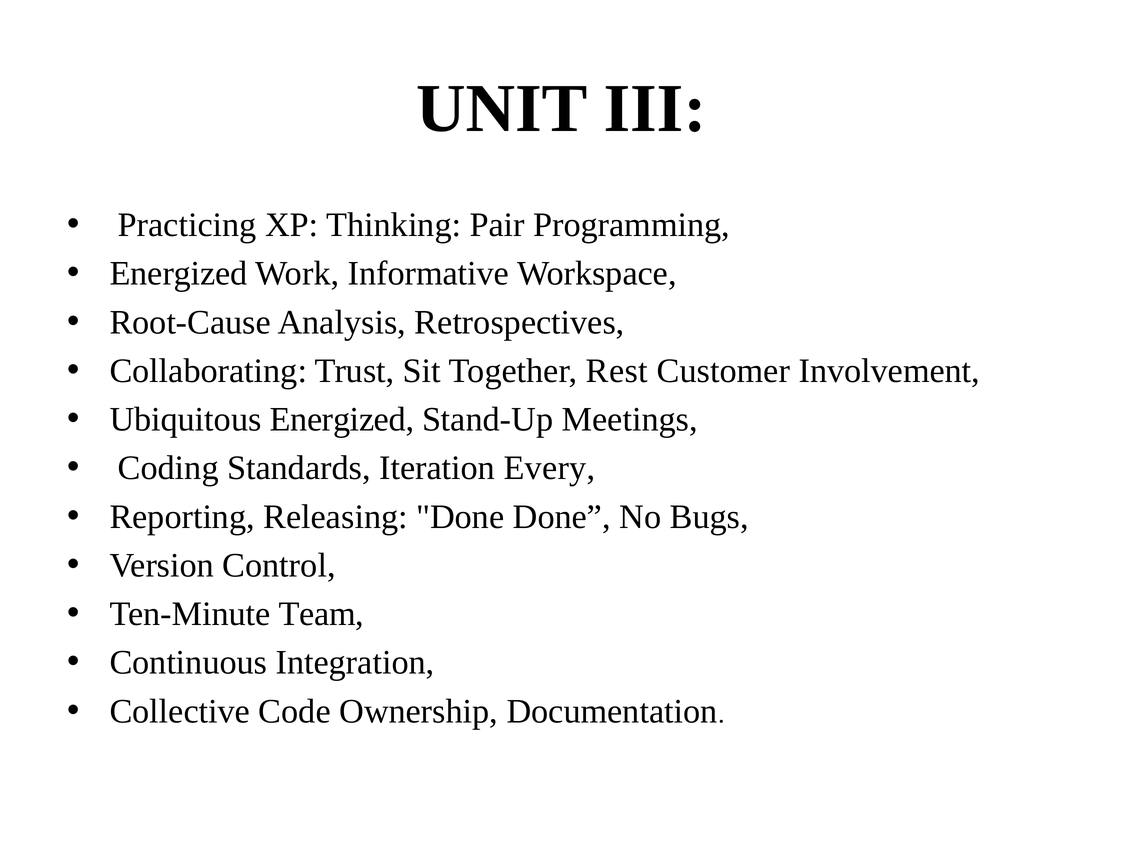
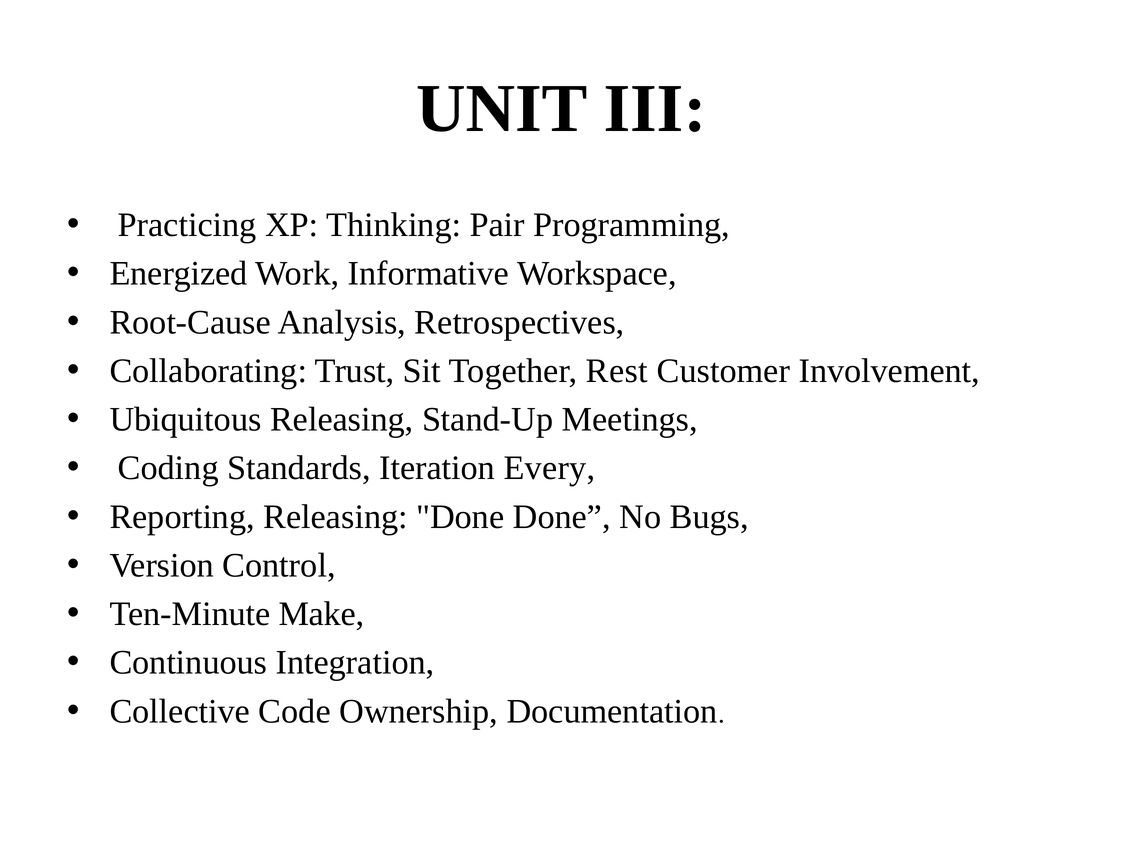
Ubiquitous Energized: Energized -> Releasing (342, 420)
Team: Team -> Make (321, 614)
